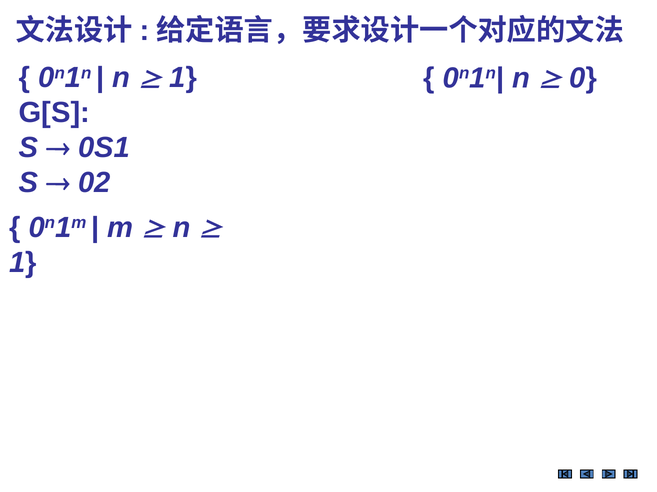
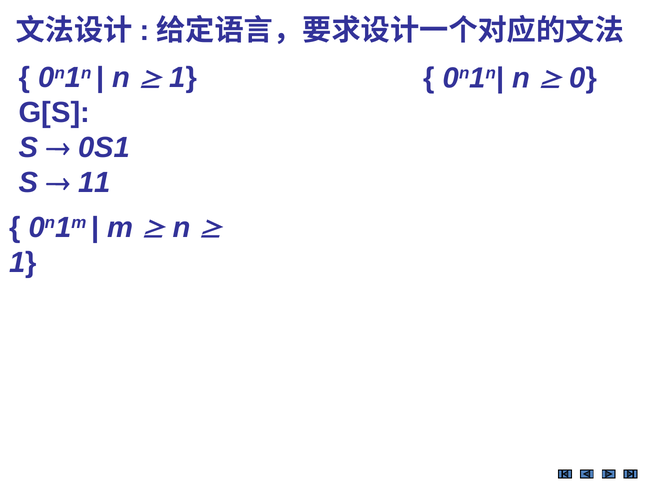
02: 02 -> 11 (94, 183)
